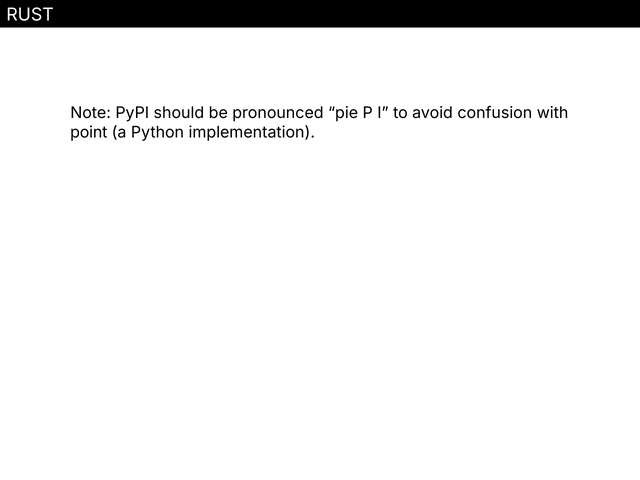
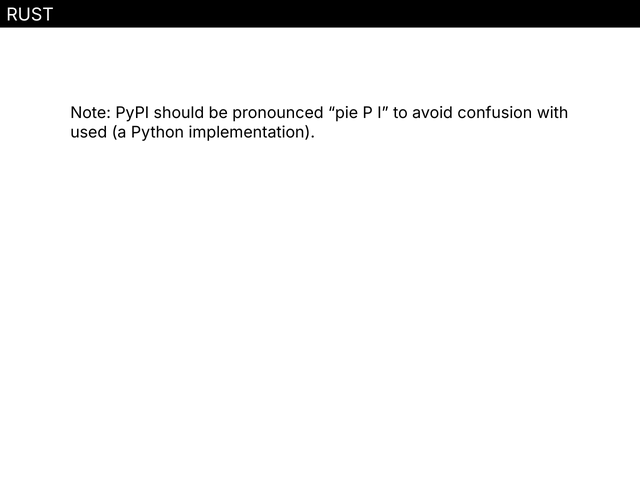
point: point -> used (89, 132)
